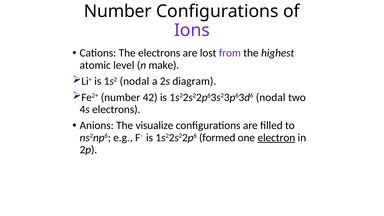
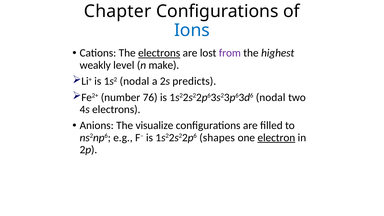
Number: Number -> Chapter (118, 11)
Ions colour: purple -> blue (192, 30)
electrons underline: none -> present (159, 53)
atomic: atomic -> weakly (95, 65)
diagram: diagram -> predicts (194, 81)
42: 42 -> 76 (150, 97)
formed: formed -> shapes (217, 138)
